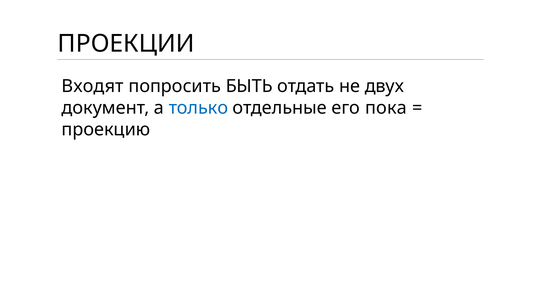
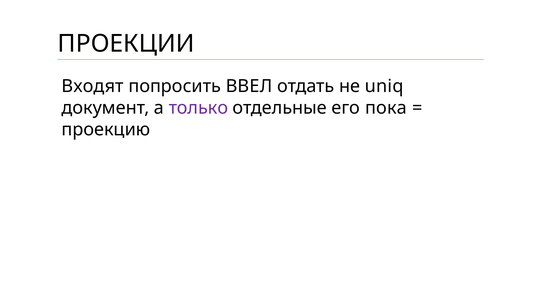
БЫТЬ: БЫТЬ -> ВВЕЛ (249, 86)
двух: двух -> uniq (384, 86)
только colour: blue -> purple (198, 108)
